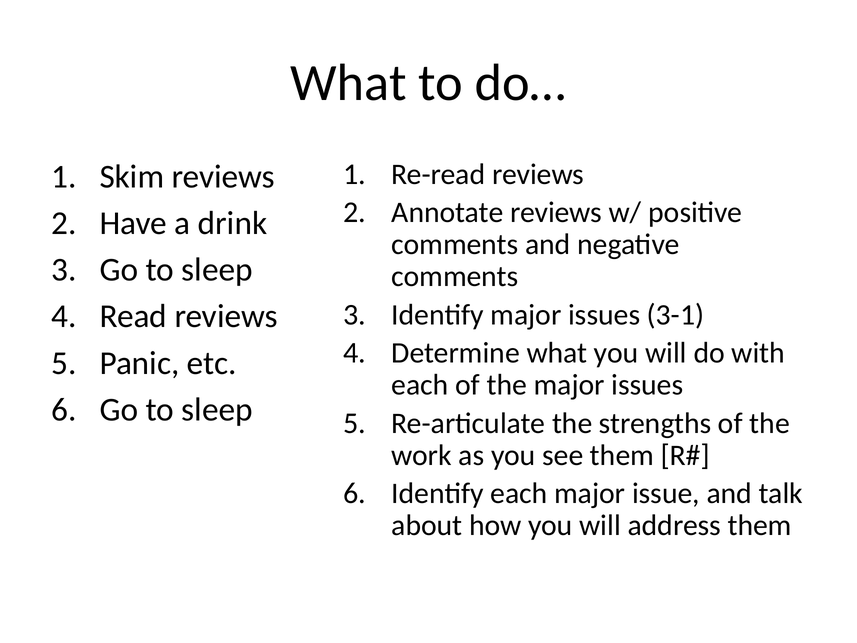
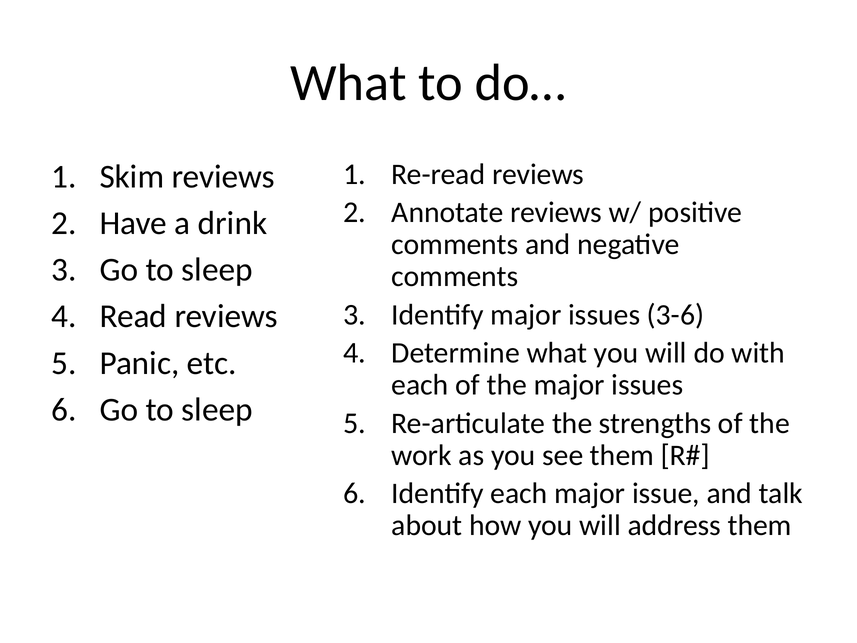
3-1: 3-1 -> 3-6 (676, 315)
